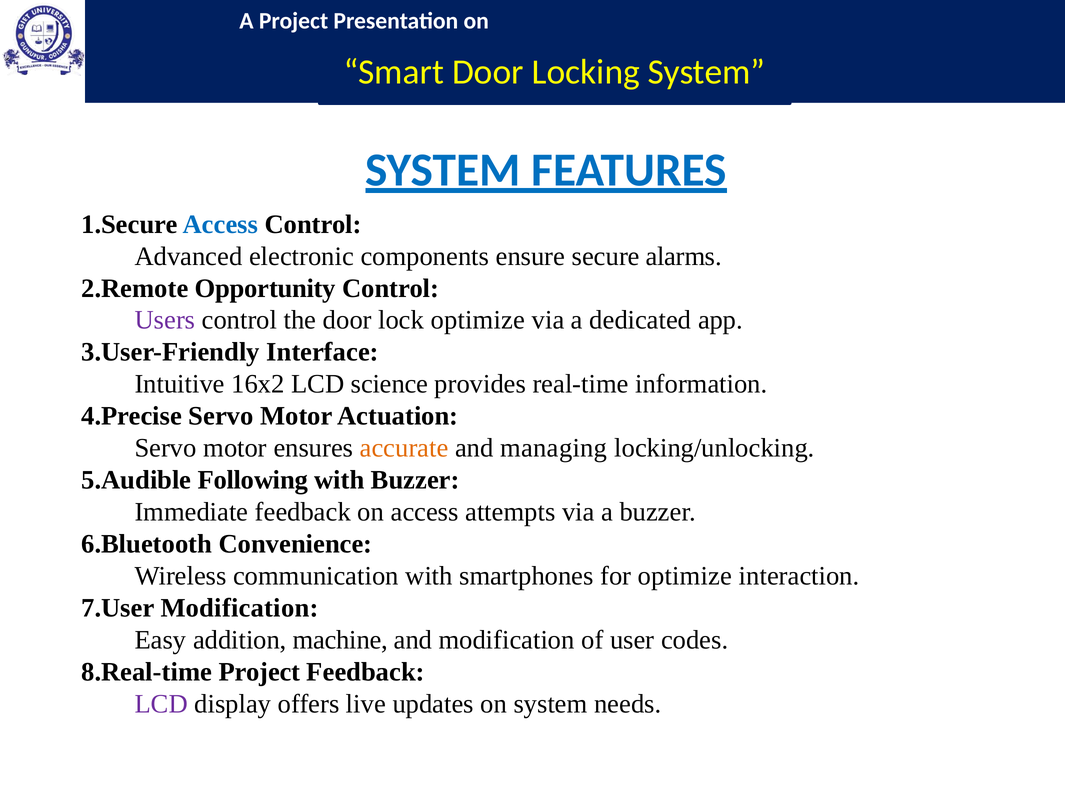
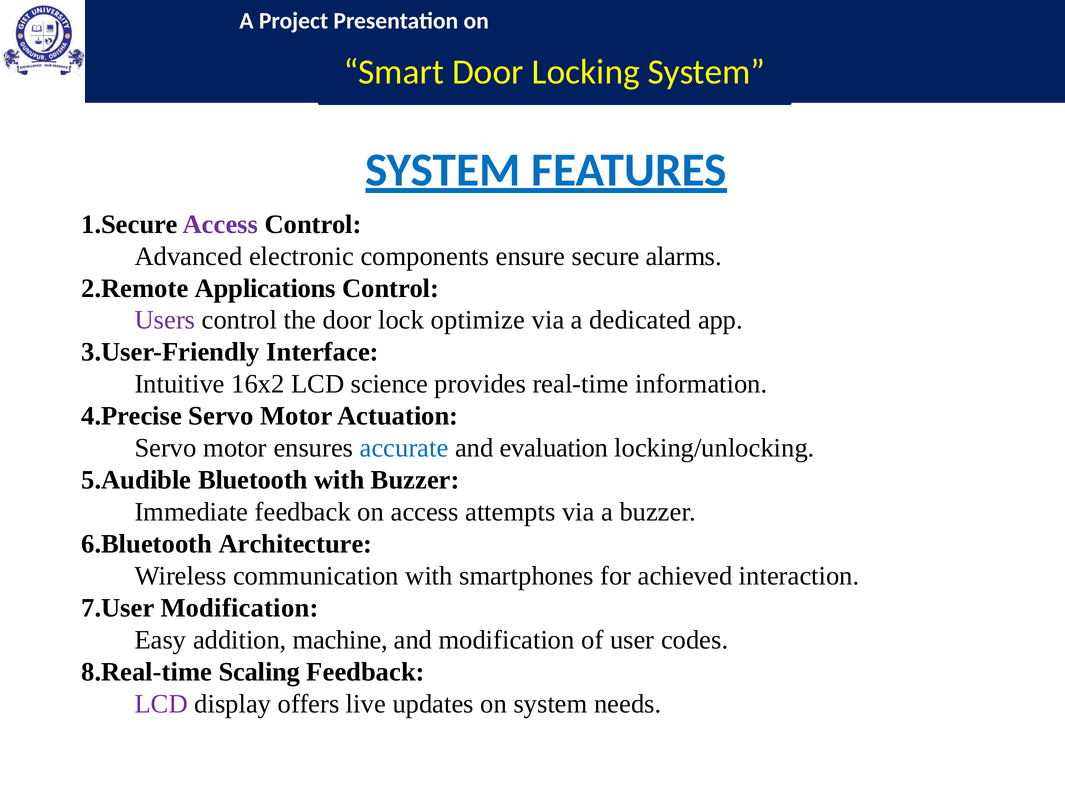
Access colour: blue -> purple (220, 224)
Opportunity: Opportunity -> Applications (265, 288)
accurate colour: orange -> blue (404, 448)
managing: managing -> evaluation (554, 448)
Following: Following -> Bluetooth (253, 480)
Convenience: Convenience -> Architecture (295, 544)
for optimize: optimize -> achieved (685, 576)
Project: Project -> Scaling (259, 672)
